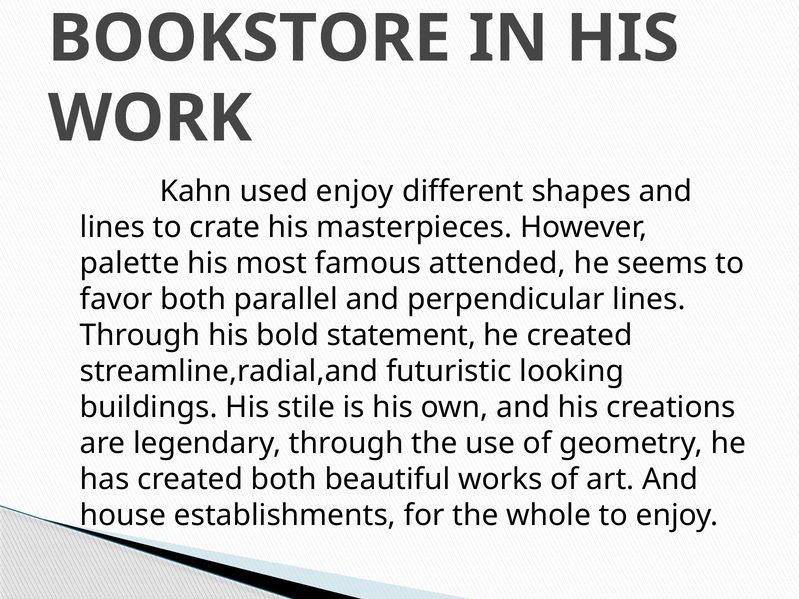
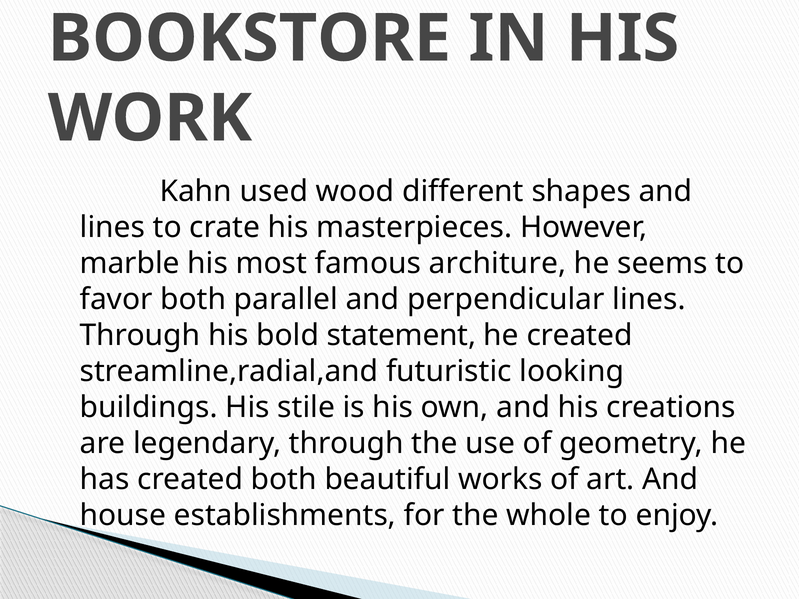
used enjoy: enjoy -> wood (355, 192)
palette: palette -> marble (130, 263)
attended: attended -> architure (497, 263)
